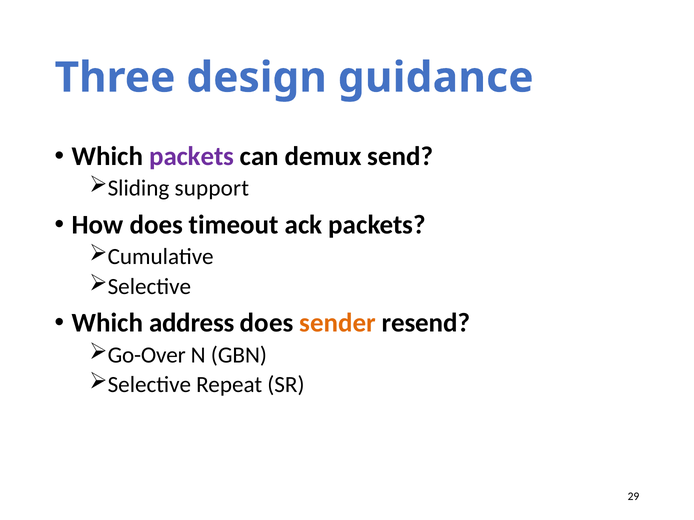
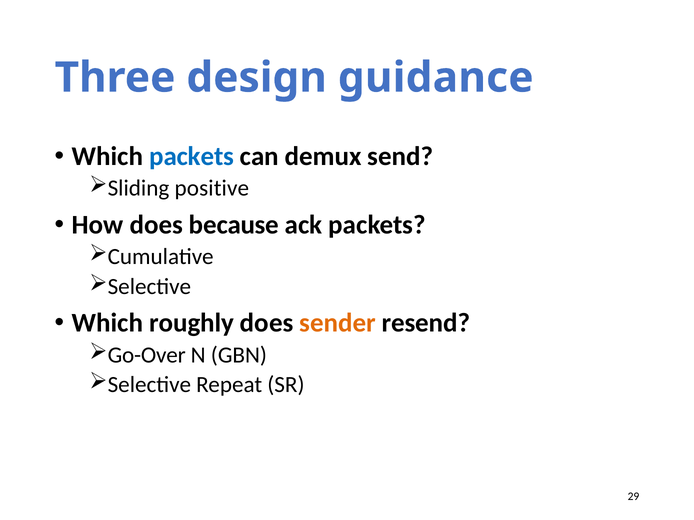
packets colour: purple -> blue (192, 156)
support: support -> positive (212, 188)
timeout: timeout -> because (234, 225)
address: address -> roughly (192, 323)
